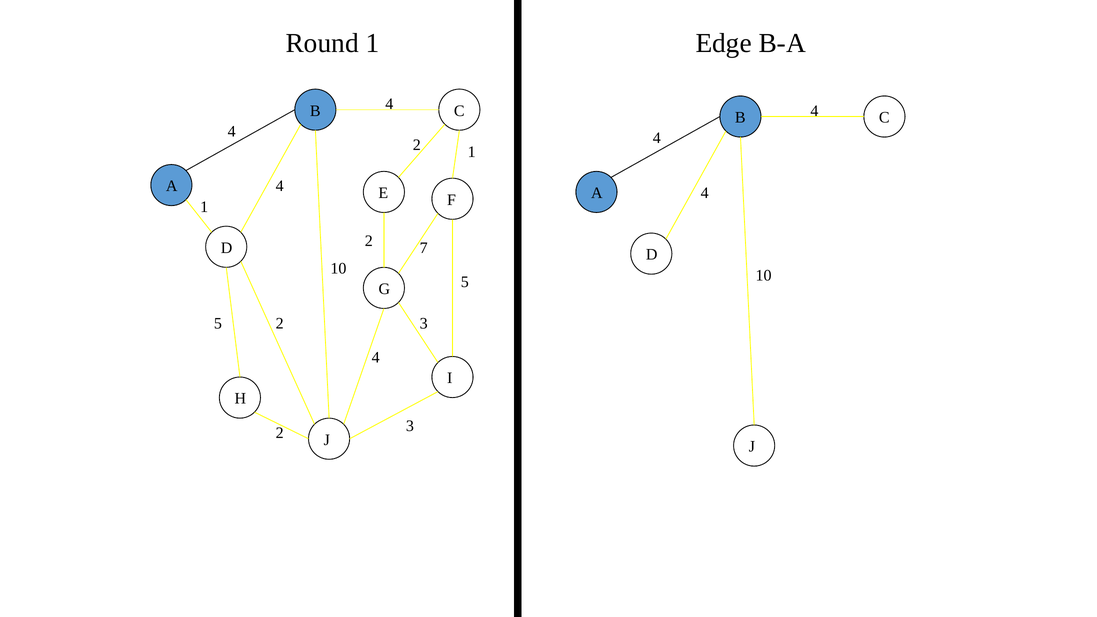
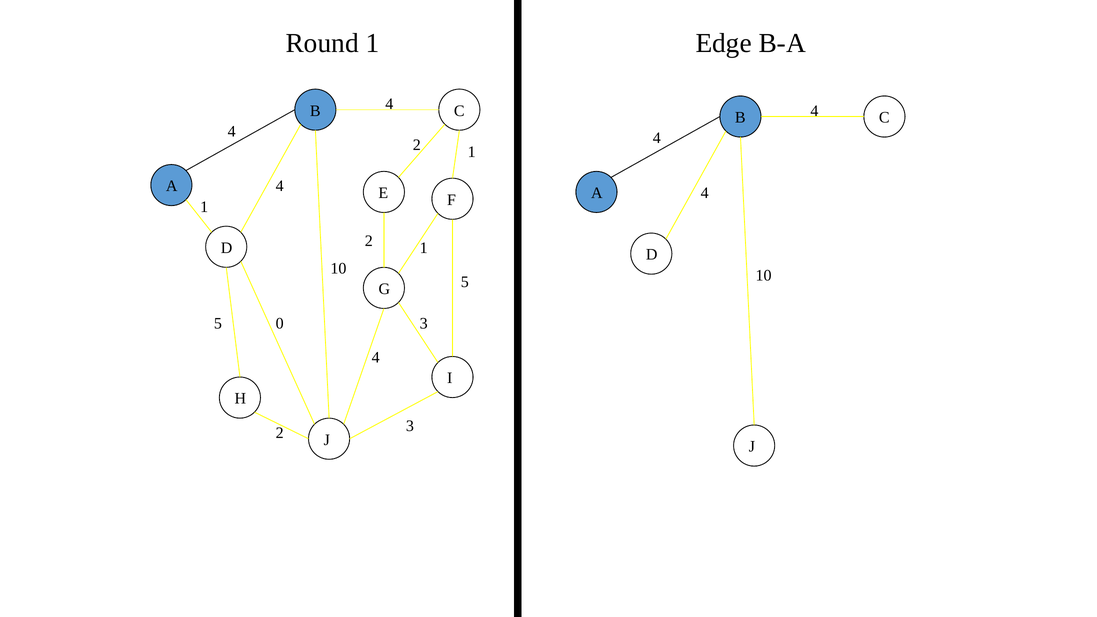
7: 7 -> 1 (424, 248)
5 2: 2 -> 0 (280, 323)
